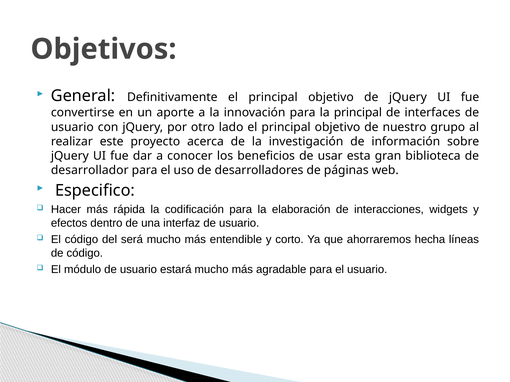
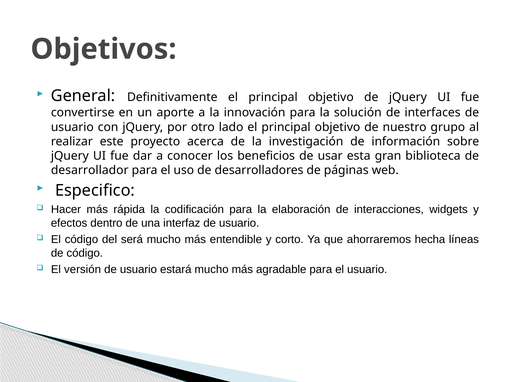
la principal: principal -> solución (358, 113)
módulo: módulo -> versión (83, 270)
